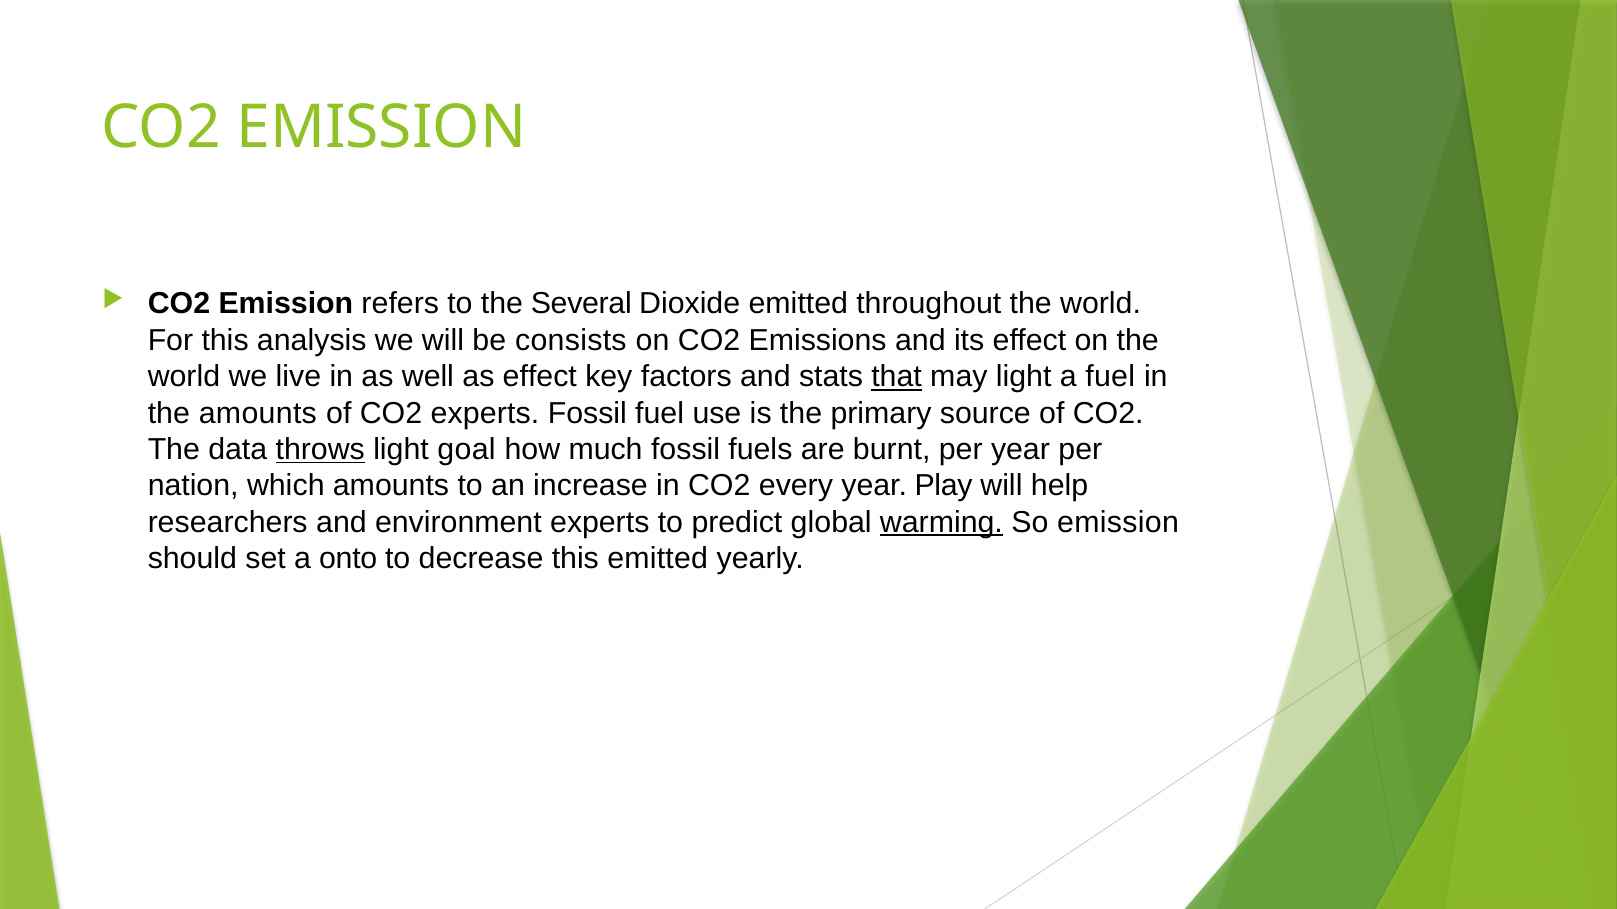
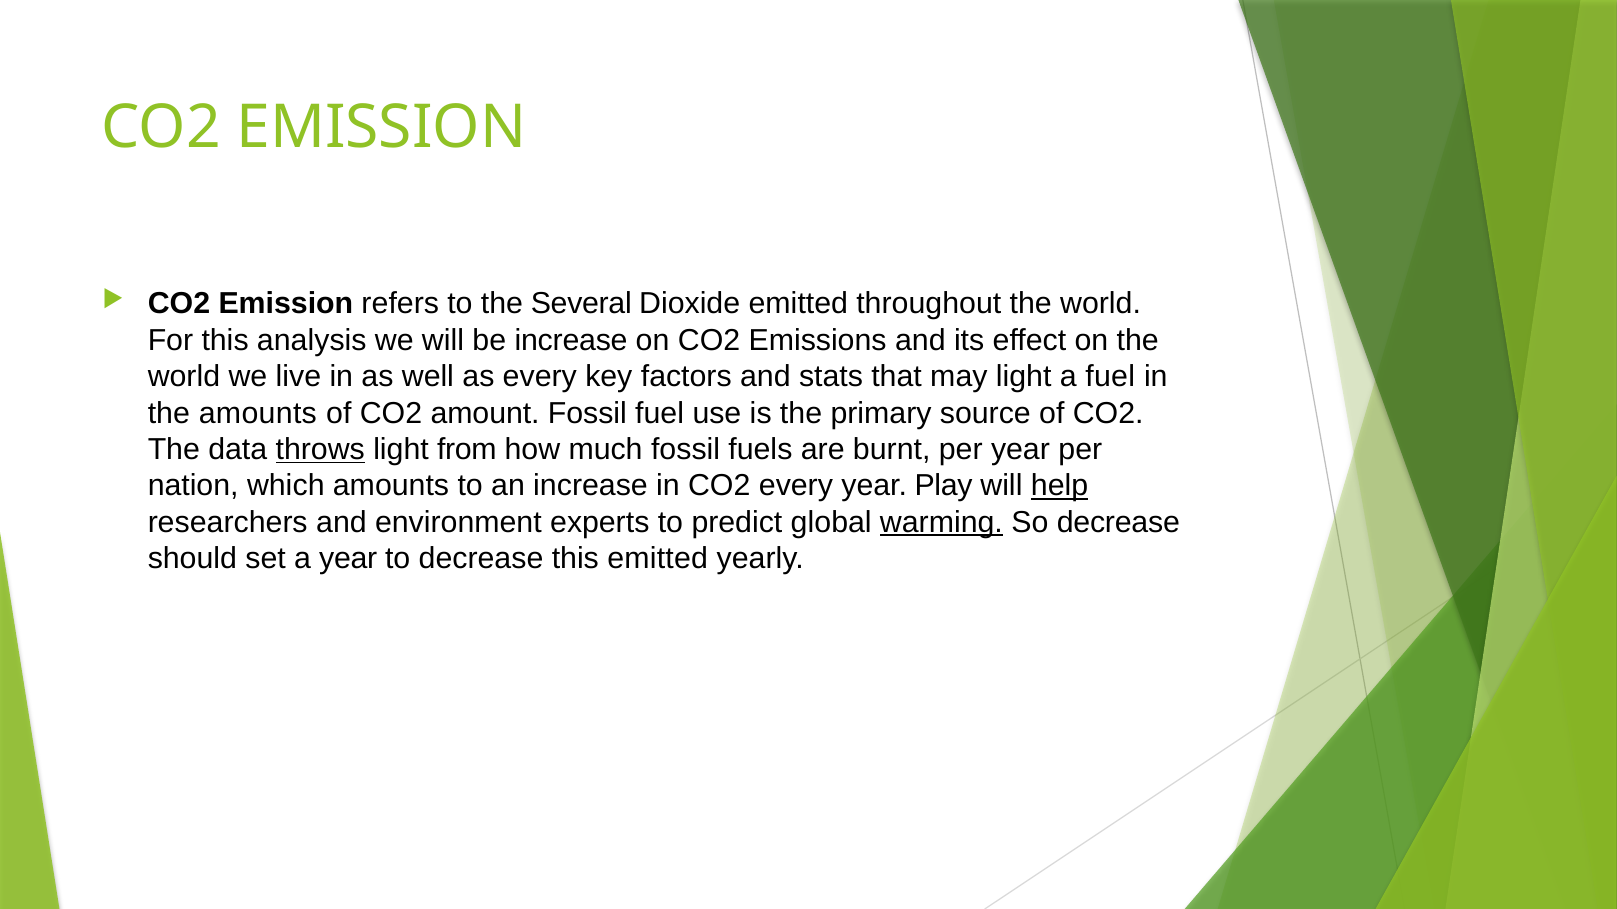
be consists: consists -> increase (571, 341)
as effect: effect -> every (540, 377)
that underline: present -> none (897, 377)
CO2 experts: experts -> amount (485, 413)
goal: goal -> from (467, 450)
help underline: none -> present (1060, 486)
So emission: emission -> decrease (1118, 522)
a onto: onto -> year (348, 559)
